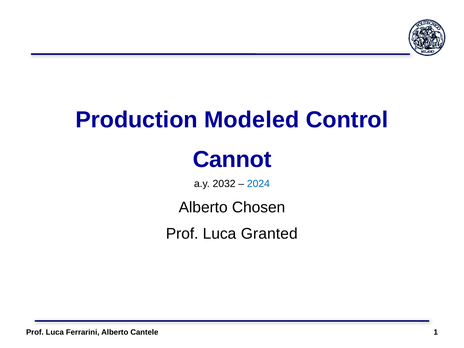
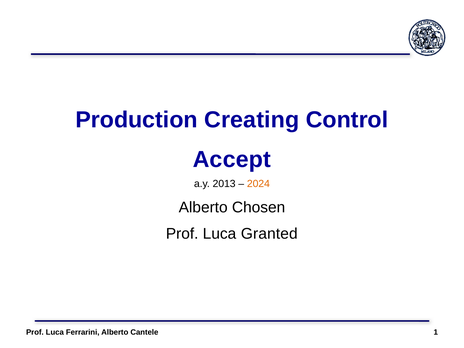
Modeled: Modeled -> Creating (252, 120)
Cannot: Cannot -> Accept (232, 159)
2032: 2032 -> 2013 (224, 184)
2024 colour: blue -> orange (258, 184)
